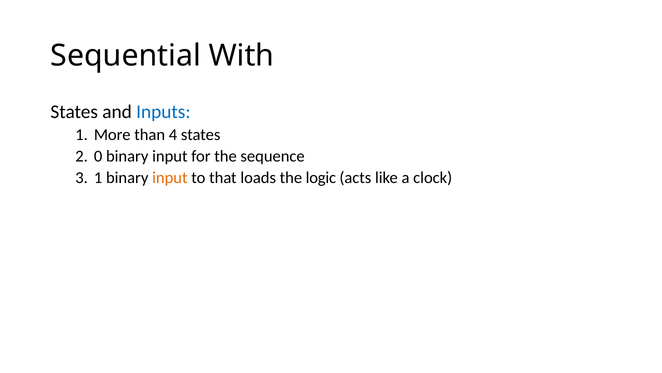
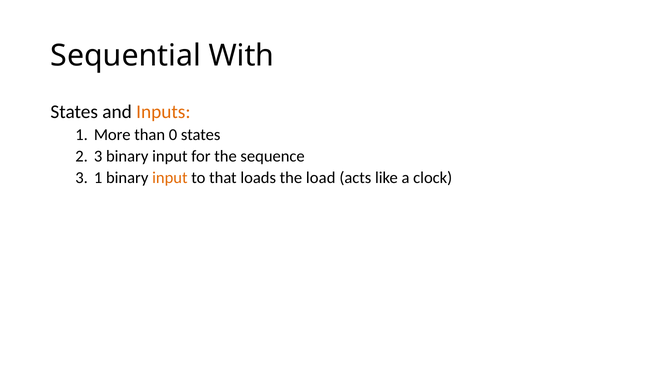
Inputs colour: blue -> orange (163, 112)
4: 4 -> 0 (173, 135)
2 0: 0 -> 3 (98, 156)
logic: logic -> load (321, 177)
